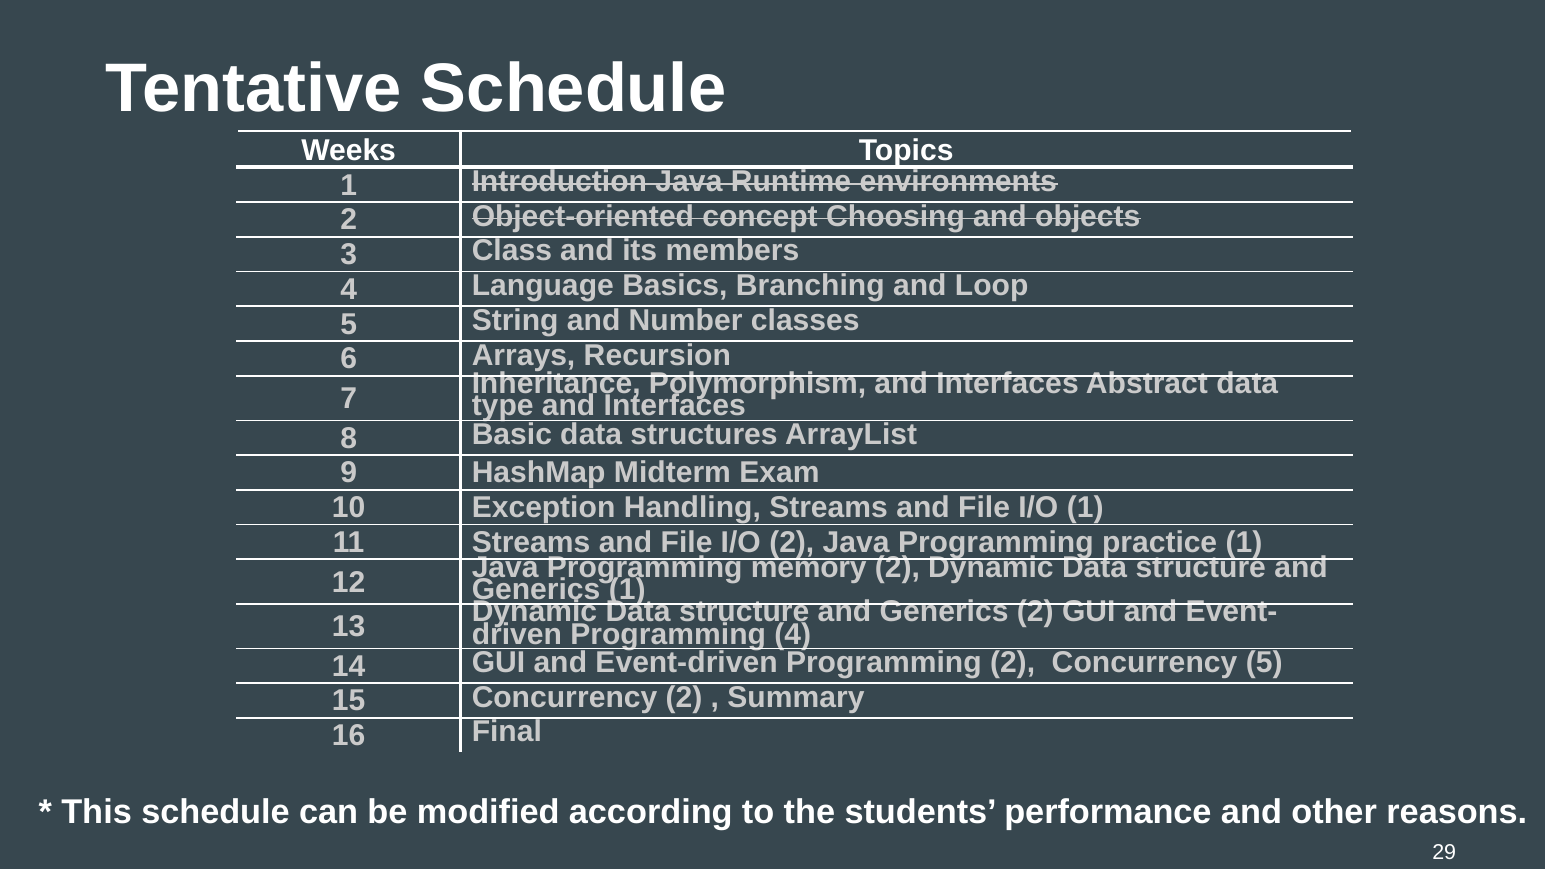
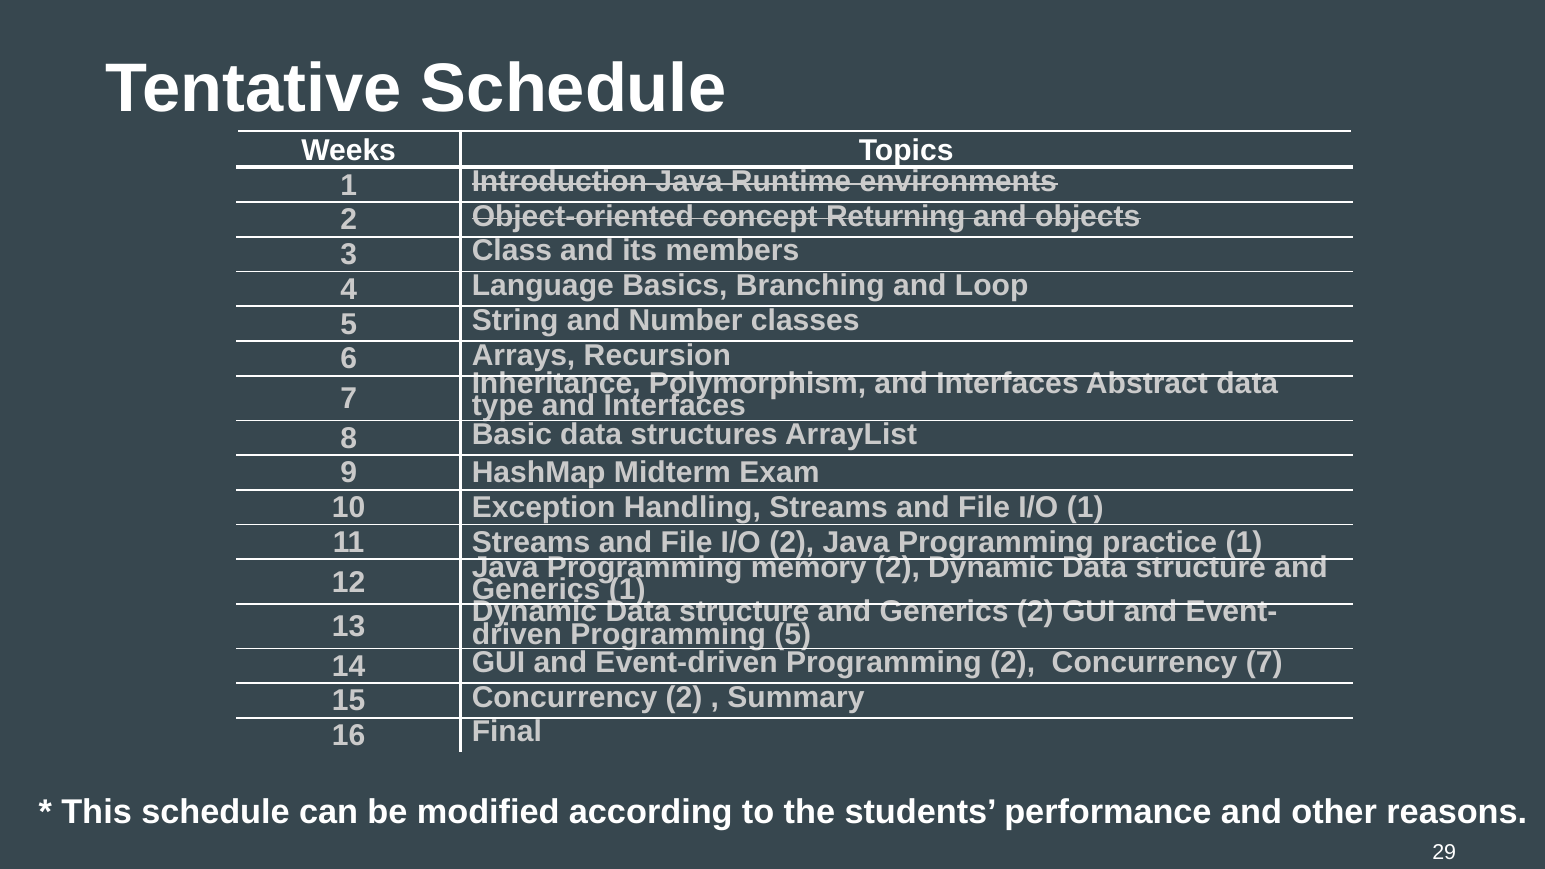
Choosing: Choosing -> Returning (896, 216)
Programming 4: 4 -> 5 (793, 634)
Concurrency 5: 5 -> 7 (1264, 663)
